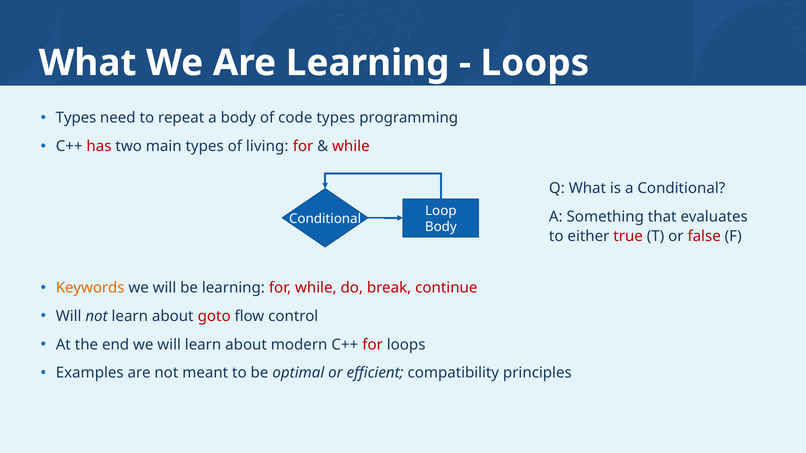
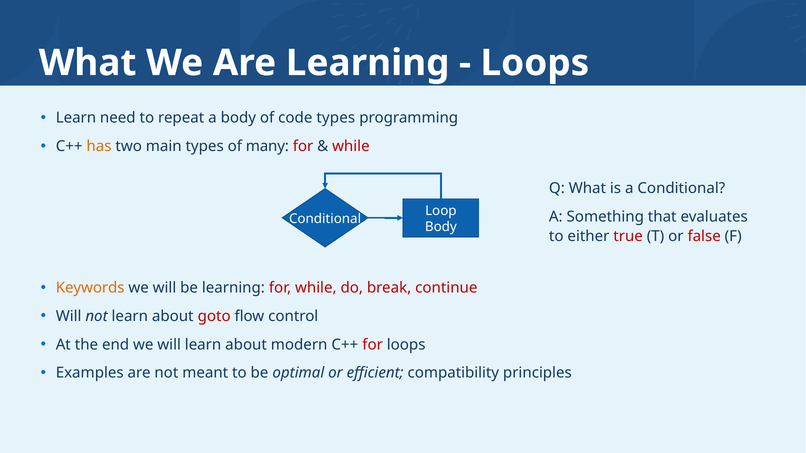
Types: Types -> Learn (76, 118)
has colour: red -> orange (99, 146)
living: living -> many (267, 146)
